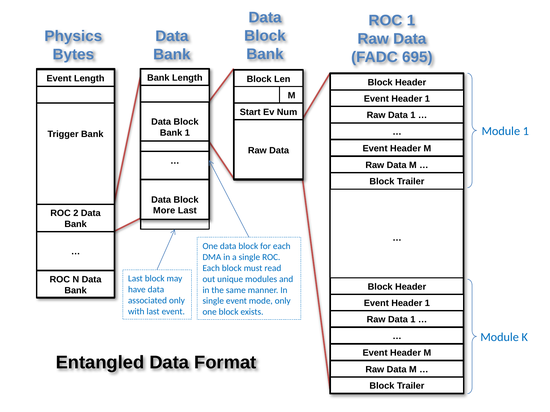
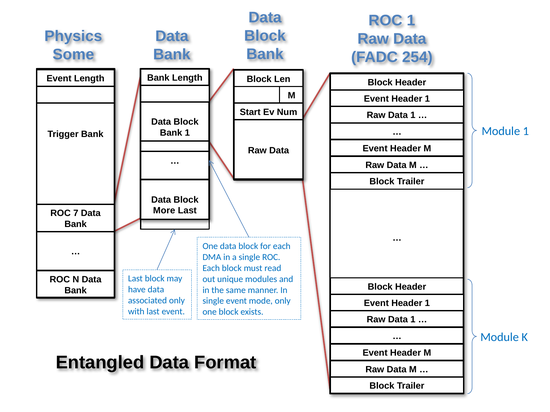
Bytes: Bytes -> Some (73, 54)
695: 695 -> 254 (417, 57)
2: 2 -> 7 (76, 213)
